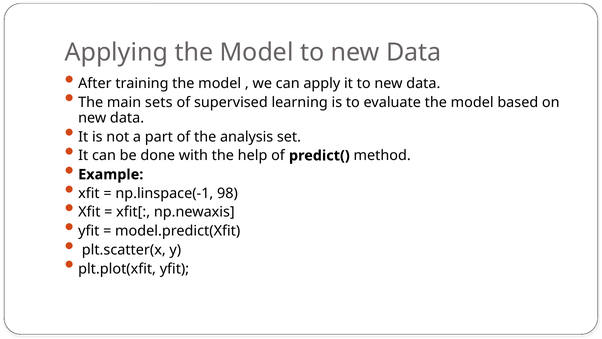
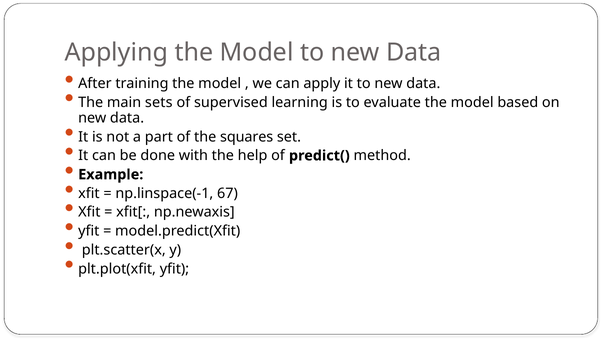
analysis: analysis -> squares (247, 137)
98: 98 -> 67 (227, 193)
